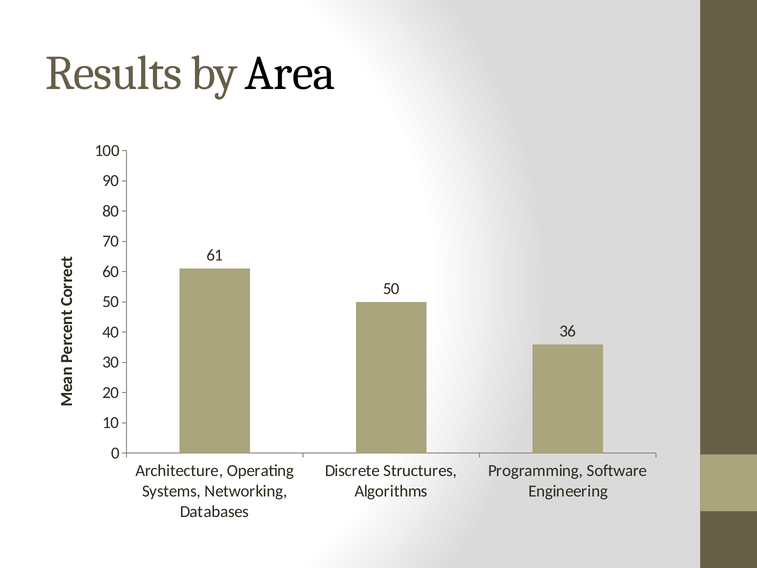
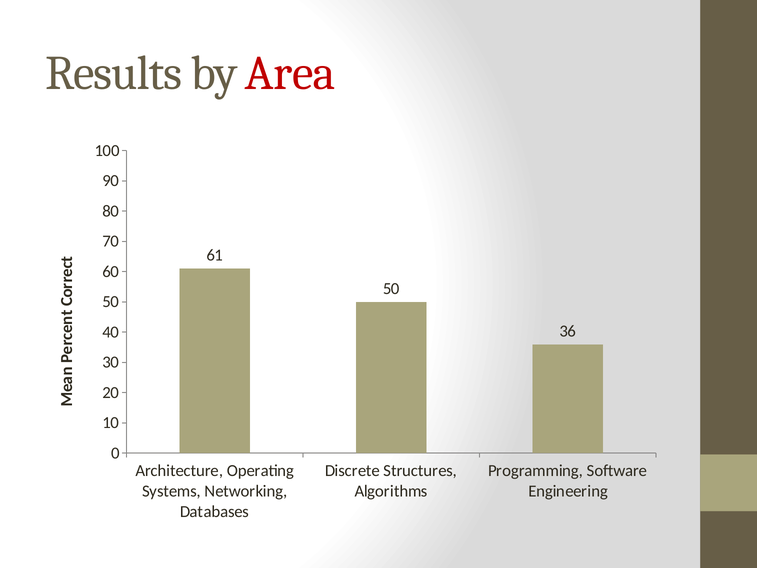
Area colour: black -> red (290, 73)
